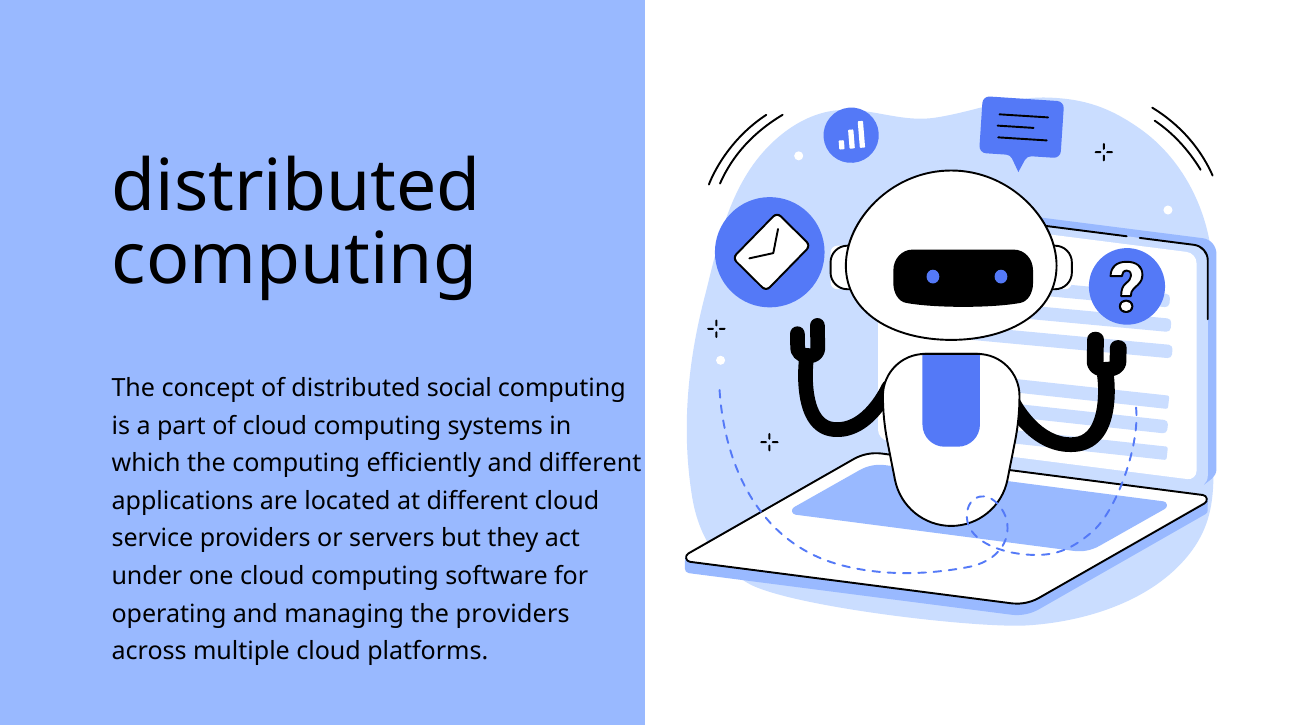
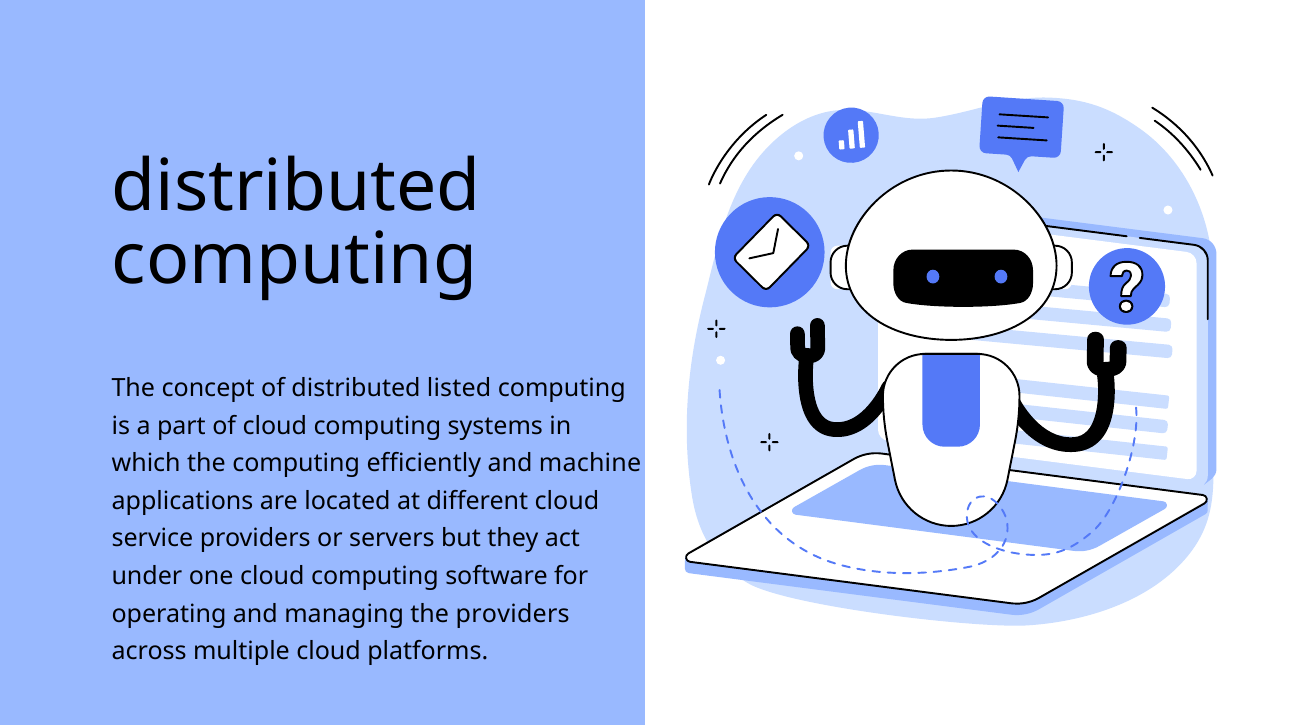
social: social -> listed (459, 388)
and different: different -> machine (590, 464)
